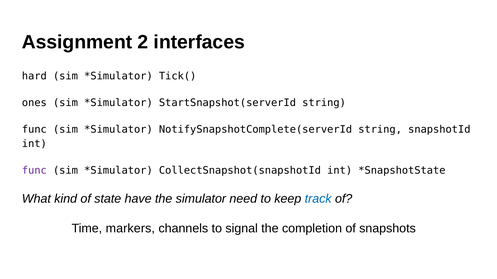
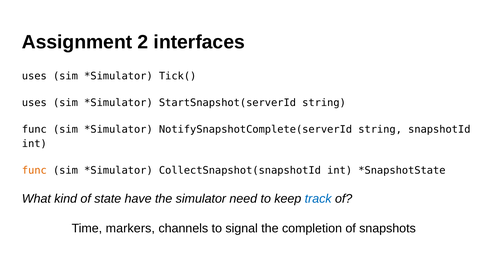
hard: hard -> uses (34, 76)
ones: ones -> uses (34, 103)
func colour: purple -> orange (34, 171)
